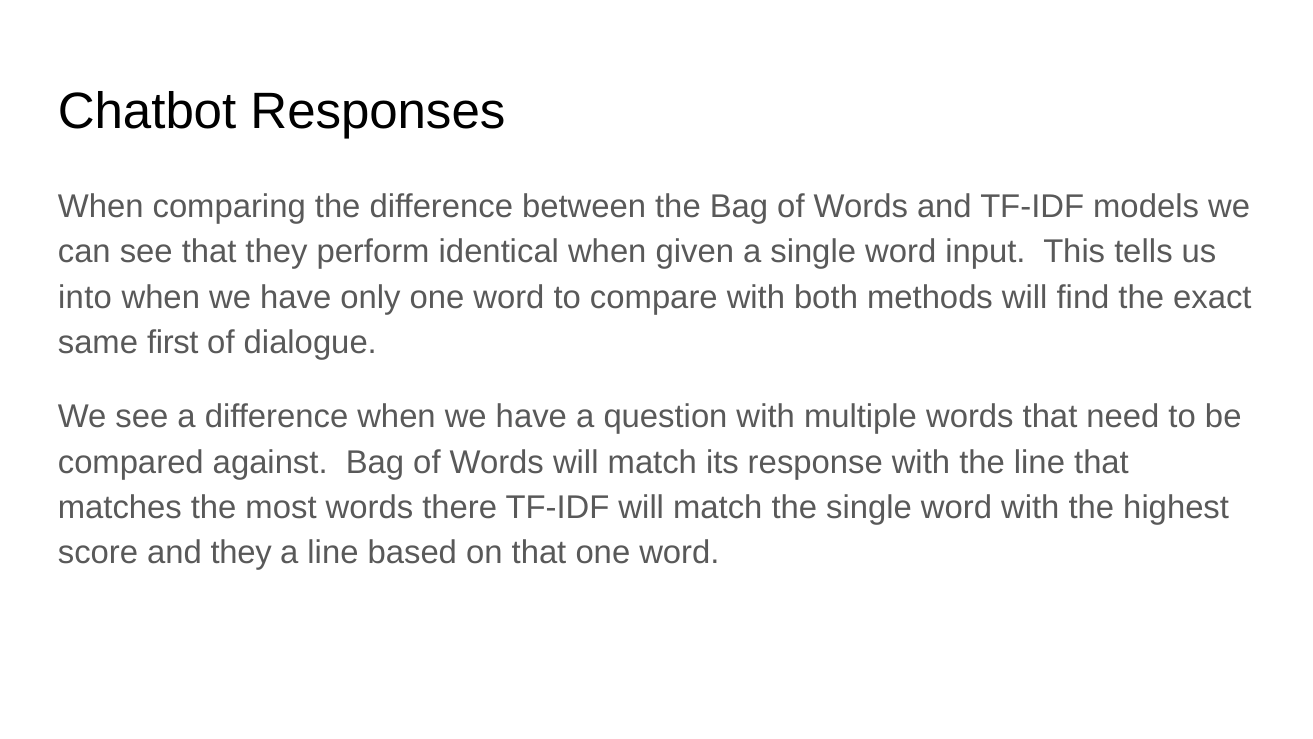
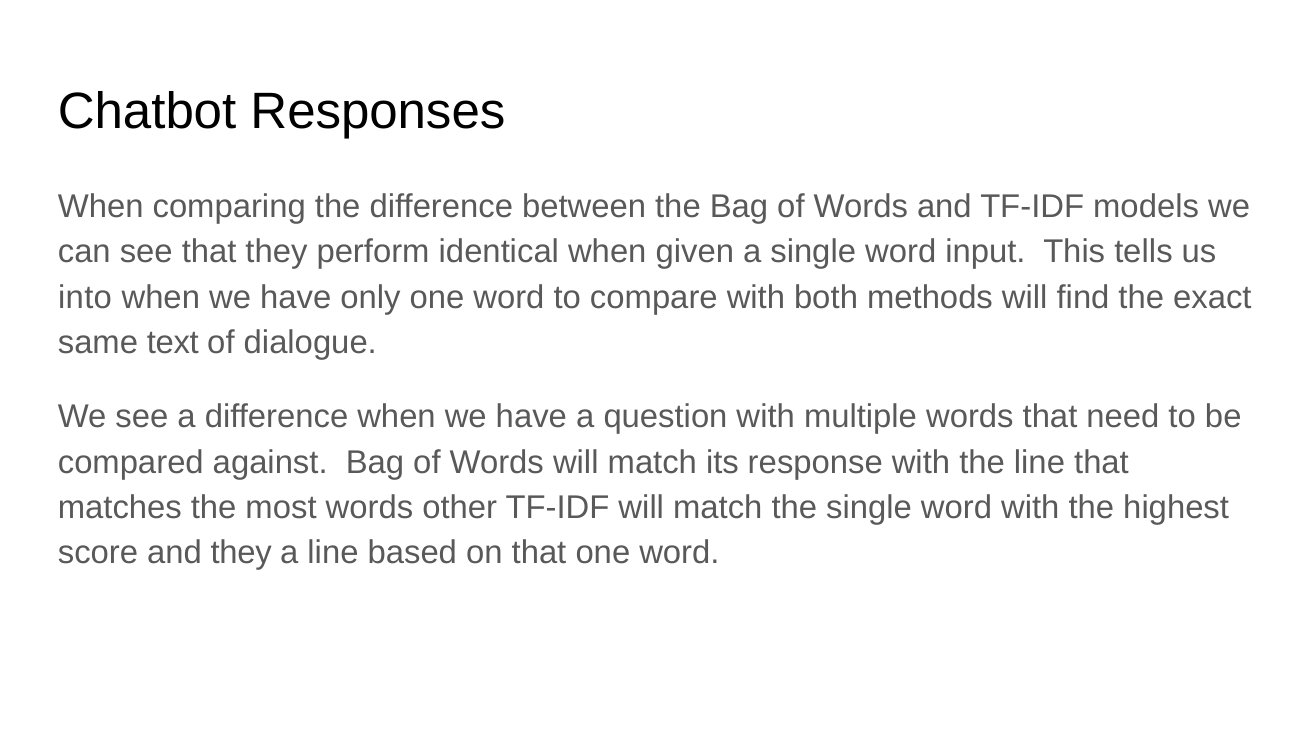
first: first -> text (173, 342)
there: there -> other (460, 507)
